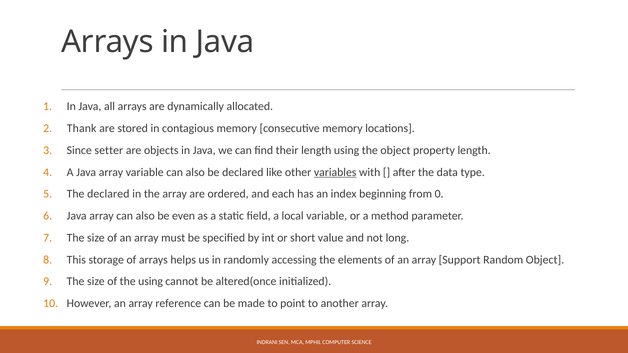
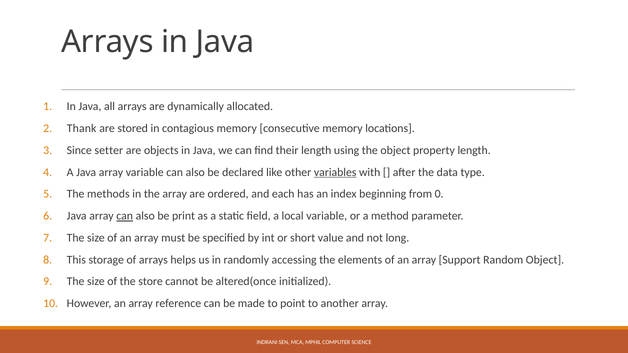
The declared: declared -> methods (108, 194)
can underline: none -> present (125, 216)
even: even -> print (184, 216)
the using: using -> store (151, 282)
